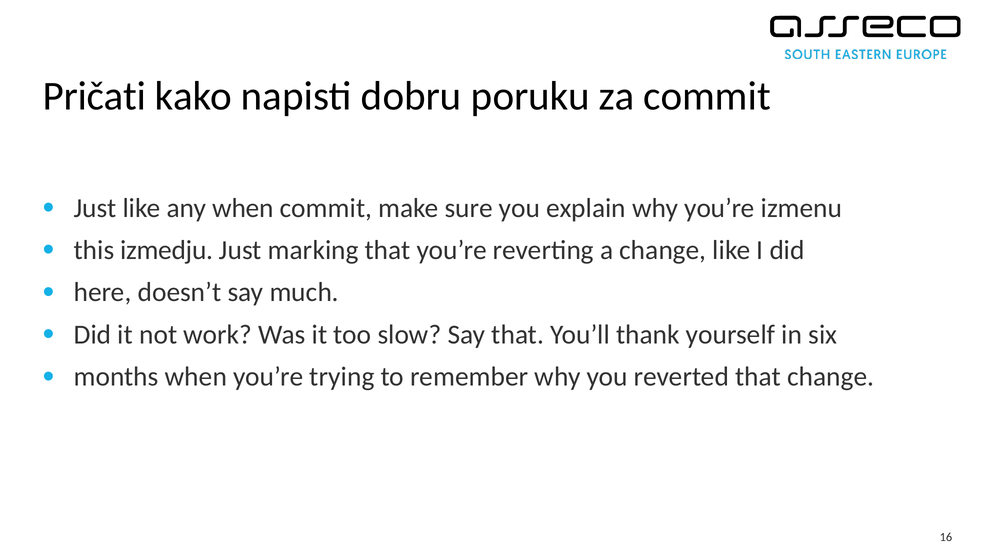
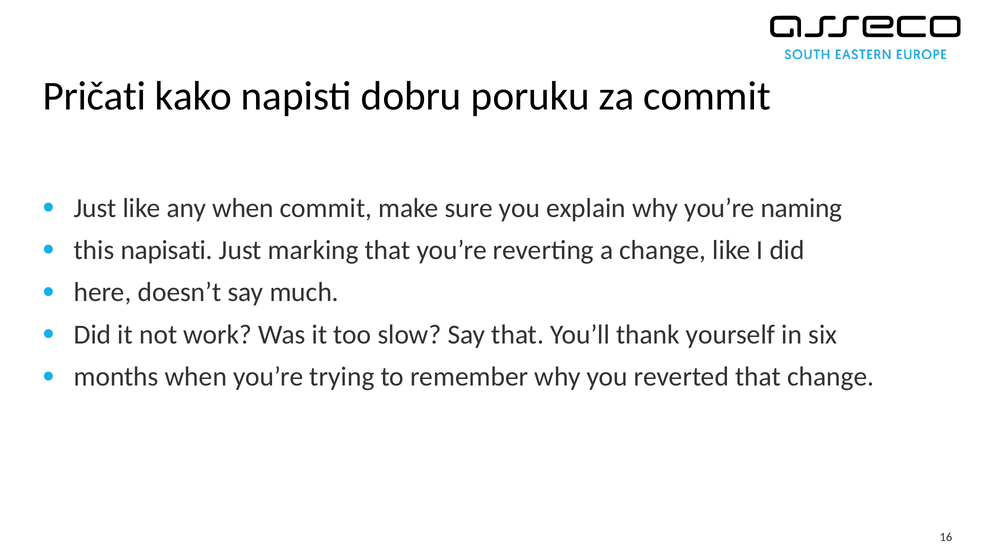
izmenu: izmenu -> naming (802, 208)
izmedju: izmedju -> napisati (167, 250)
